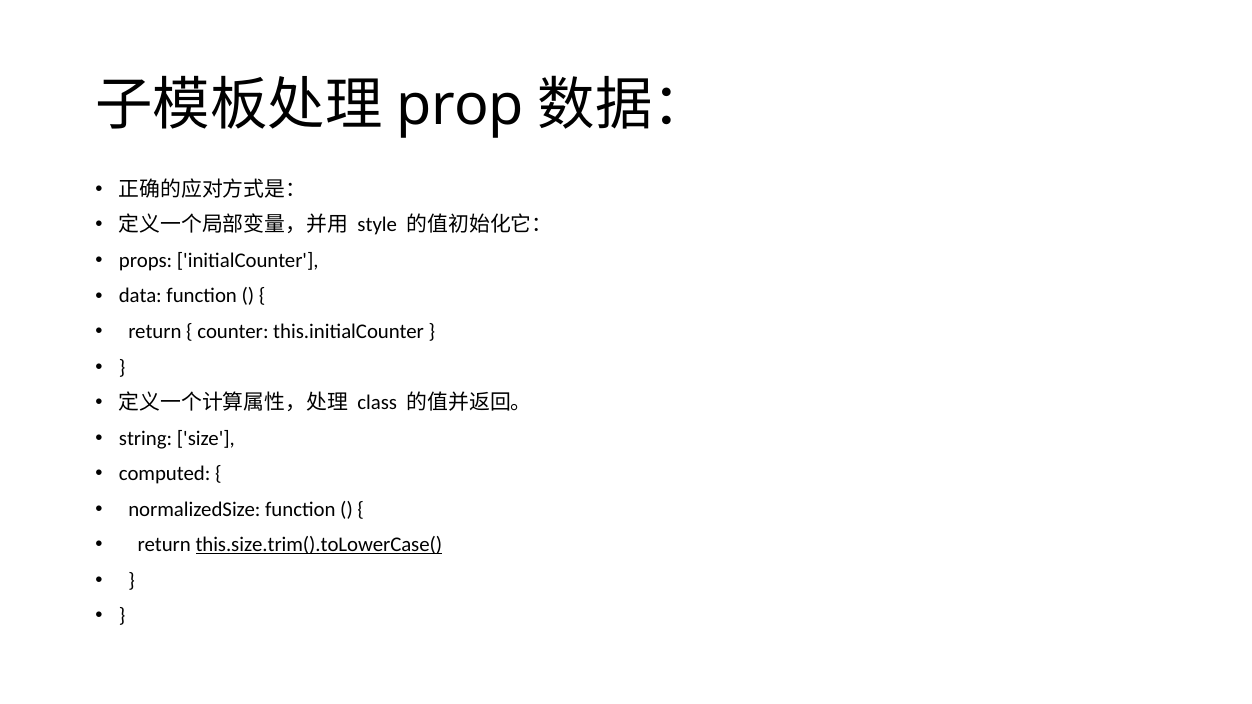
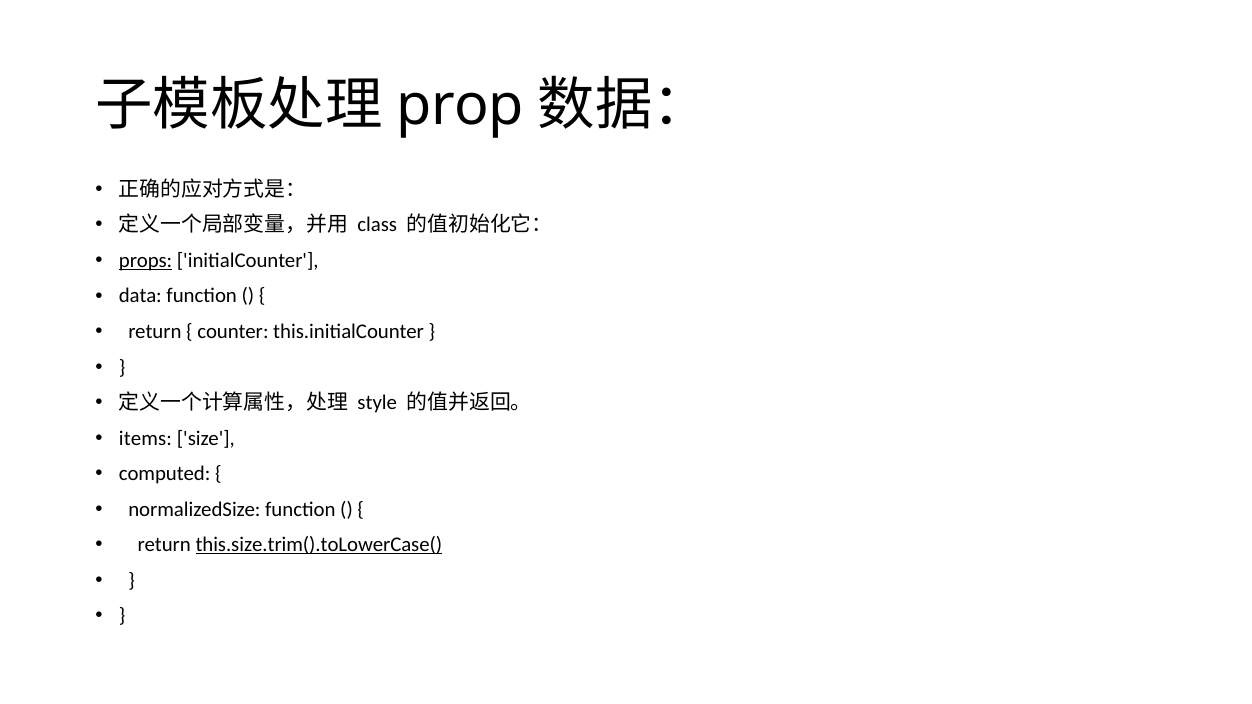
style: style -> class (377, 225)
props underline: none -> present (146, 261)
class: class -> style (377, 403)
string: string -> items (145, 438)
